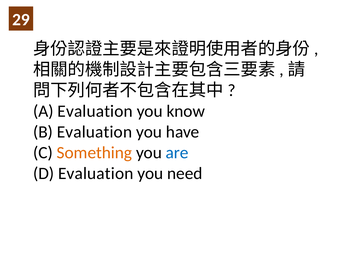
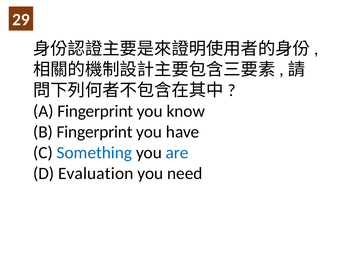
A Evaluation: Evaluation -> Fingerprint (95, 111)
B Evaluation: Evaluation -> Fingerprint (95, 132)
Something colour: orange -> blue (94, 153)
